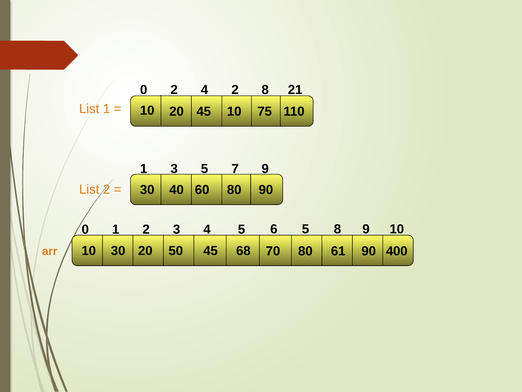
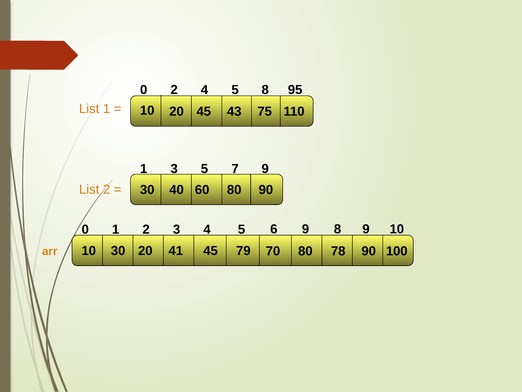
0 2: 2 -> 5 (235, 90)
21: 21 -> 95 (295, 90)
10 10: 10 -> 43 (234, 111)
6 5: 5 -> 9 (305, 229)
50: 50 -> 41 (176, 251)
61: 61 -> 78 (338, 251)
400: 400 -> 100 (397, 251)
68: 68 -> 79 (243, 251)
